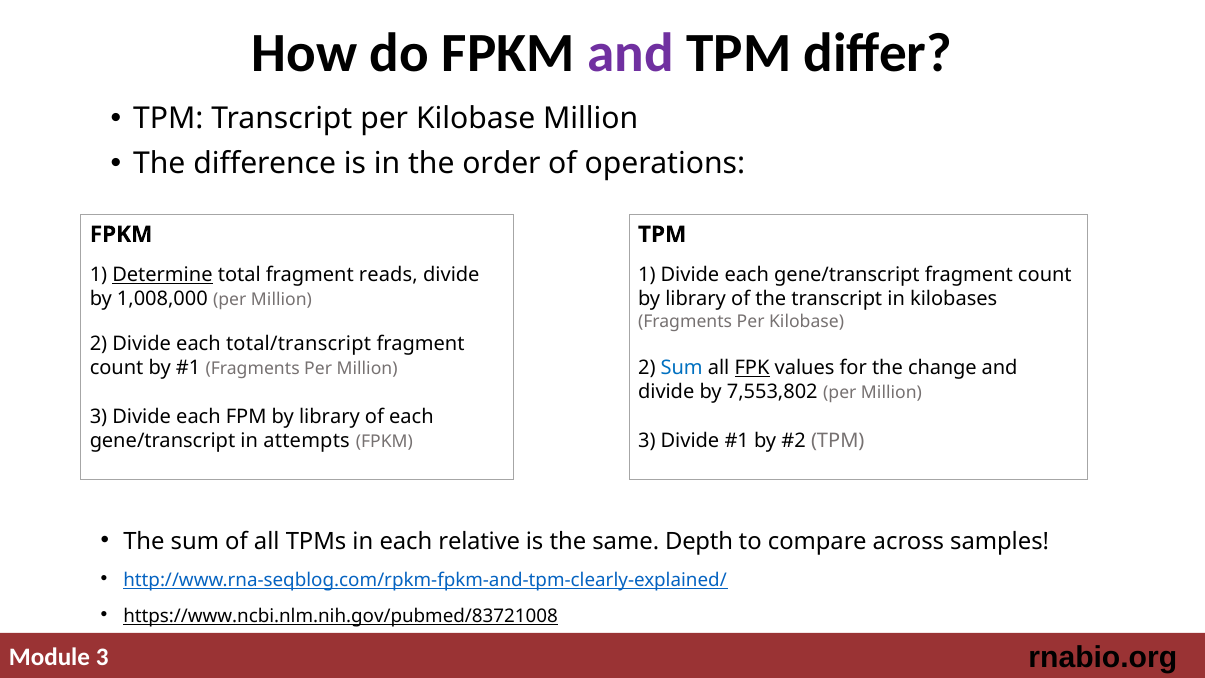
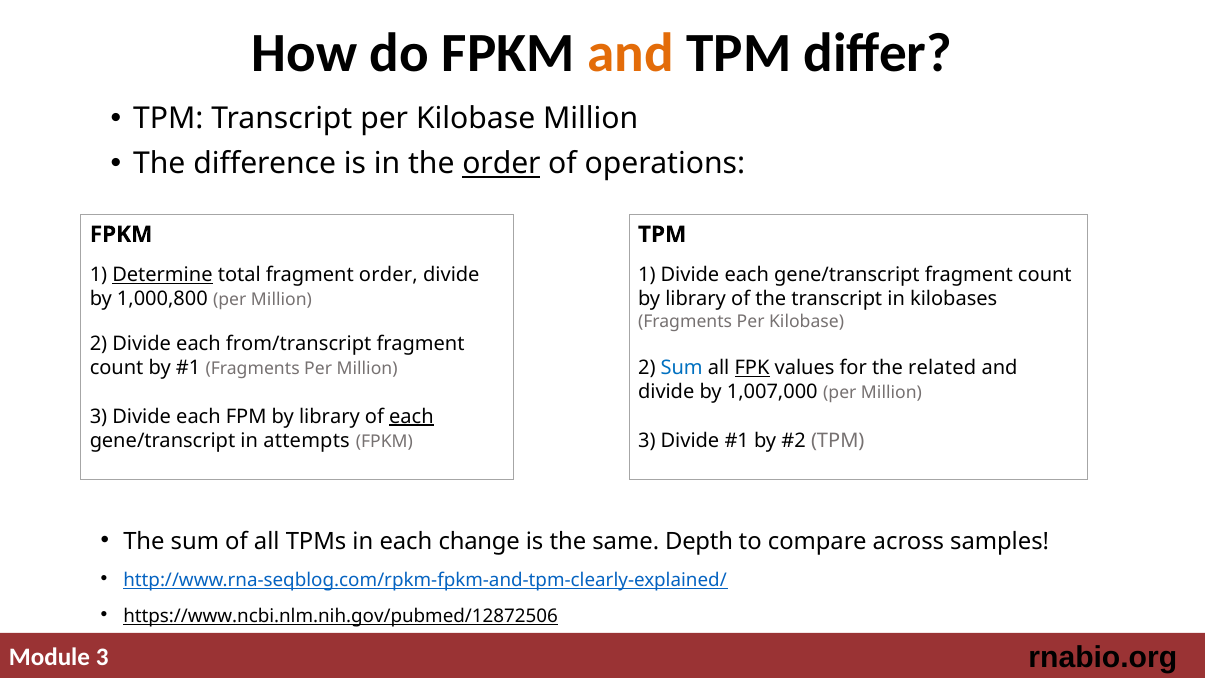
and colour: purple -> orange (631, 53)
order underline: none -> present (501, 164)
fragment reads: reads -> order (388, 275)
1,008,000: 1,008,000 -> 1,000,800 (162, 299)
total/transcript: total/transcript -> from/transcript (299, 344)
change: change -> related (942, 368)
7,553,802: 7,553,802 -> 1,007,000 (772, 392)
each underline: none -> present (411, 416)
relative: relative -> change (479, 541)
https://www.ncbi.nlm.nih.gov/pubmed/83721008: https://www.ncbi.nlm.nih.gov/pubmed/83721008 -> https://www.ncbi.nlm.nih.gov/pubmed/12872506 (341, 616)
